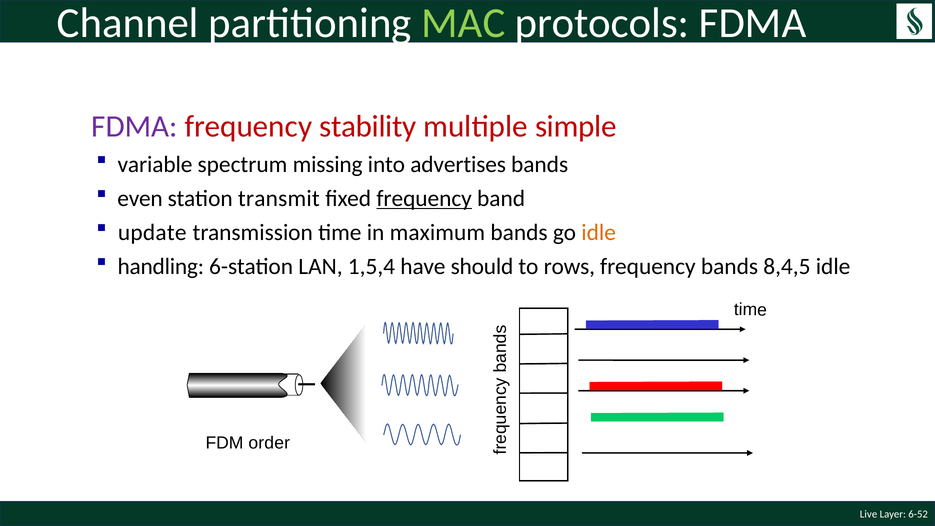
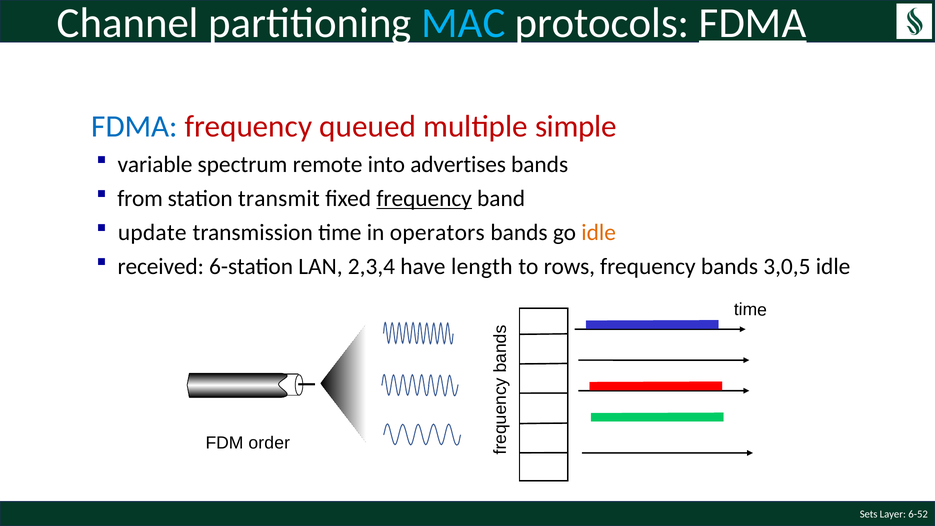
MAC colour: light green -> light blue (463, 23)
FDMA underline: none -> present (753, 23)
FDMA colour: purple -> blue (134, 126)
stability: stability -> queued (368, 126)
missing: missing -> remote (328, 165)
even: even -> from (140, 198)
maximum: maximum -> operators (437, 232)
handling: handling -> received (161, 266)
1,5,4: 1,5,4 -> 2,3,4 (371, 266)
should: should -> length (482, 266)
8,4,5: 8,4,5 -> 3,0,5 (787, 266)
Live: Live -> Sets (869, 514)
